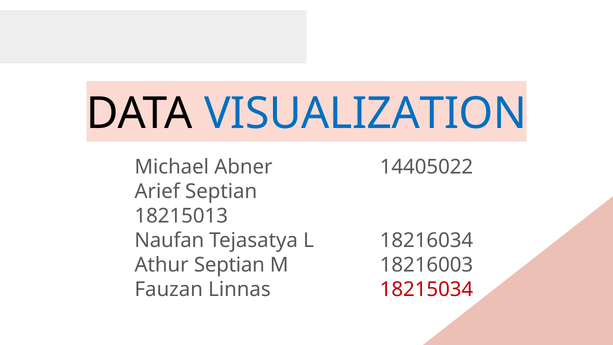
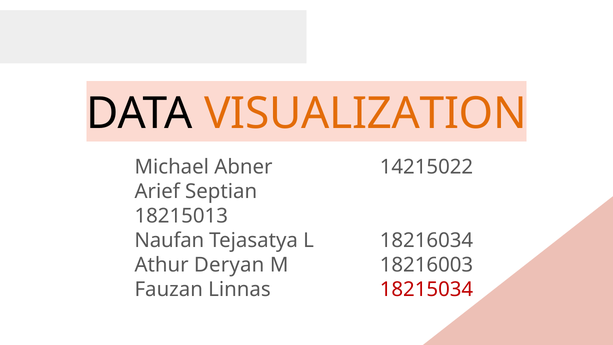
VISUALIZATION colour: blue -> orange (365, 114)
14405022: 14405022 -> 14215022 (426, 167)
Athur Septian: Septian -> Deryan (229, 265)
